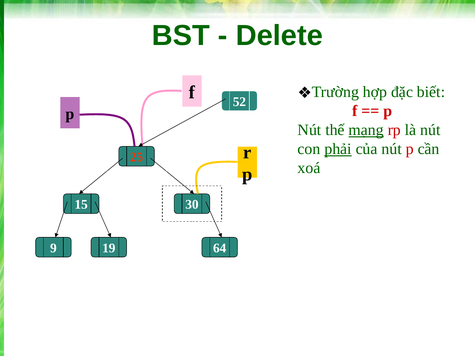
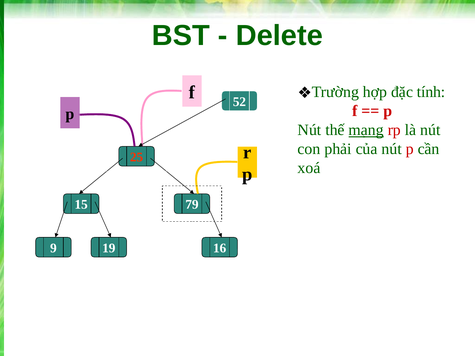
biết: biết -> tính (431, 92)
phải underline: present -> none (338, 149)
30: 30 -> 79 (192, 205)
64: 64 -> 16 (220, 248)
